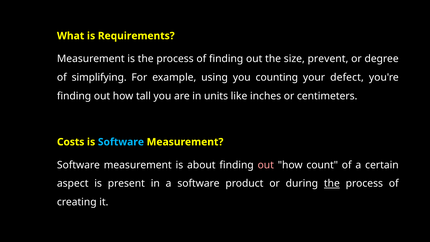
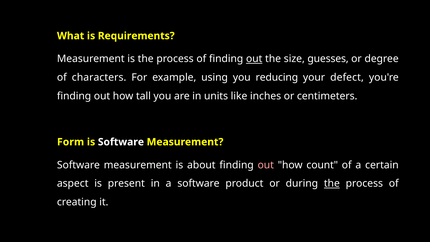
out underline: none -> present (254, 59)
prevent: prevent -> guesses (328, 59)
simplifying: simplifying -> characters (99, 77)
counting: counting -> reducing (277, 77)
Costs: Costs -> Form (71, 142)
Software colour: light blue -> white (121, 142)
